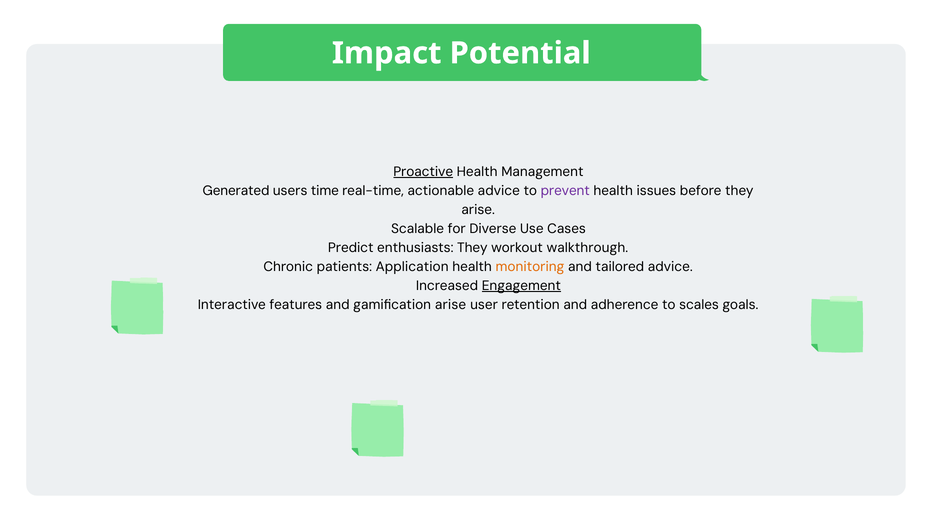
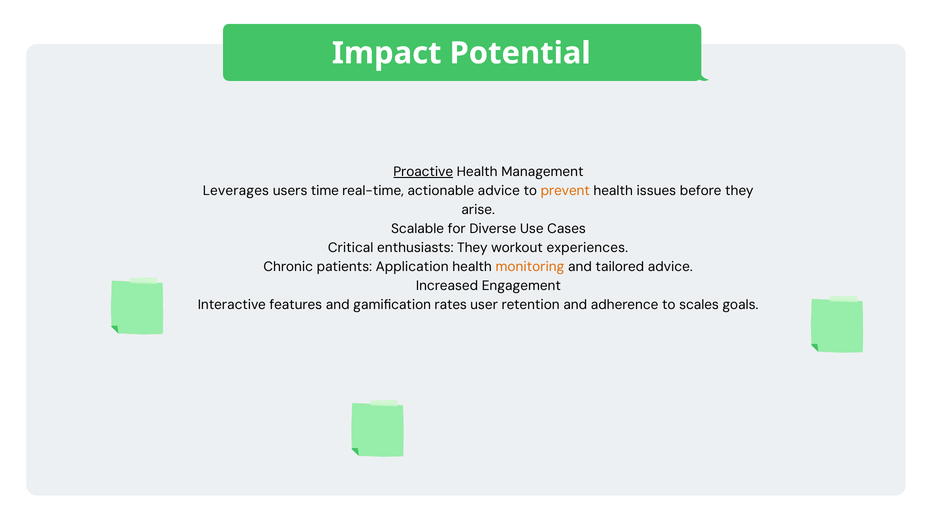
Generated: Generated -> Leverages (236, 191)
prevent colour: purple -> orange (565, 191)
Predict: Predict -> Critical (351, 248)
walkthrough: walkthrough -> experiences (587, 248)
Engagement underline: present -> none (521, 286)
gamification arise: arise -> rates (451, 305)
